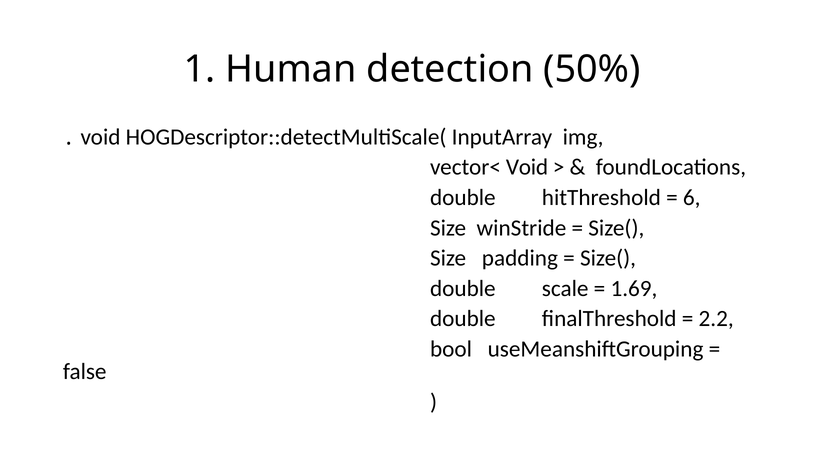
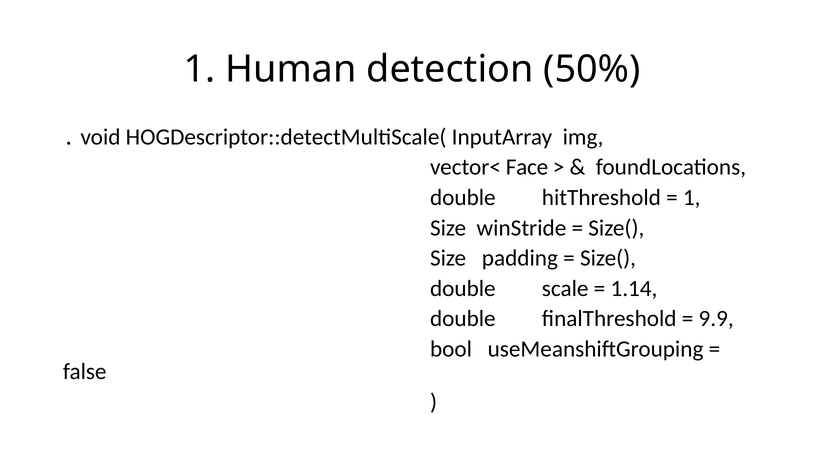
vector< Void: Void -> Face (527, 167)
6: 6 -> 1 (692, 198)
1.69: 1.69 -> 1.14 (634, 289)
2.2: 2.2 -> 9.9 (716, 319)
